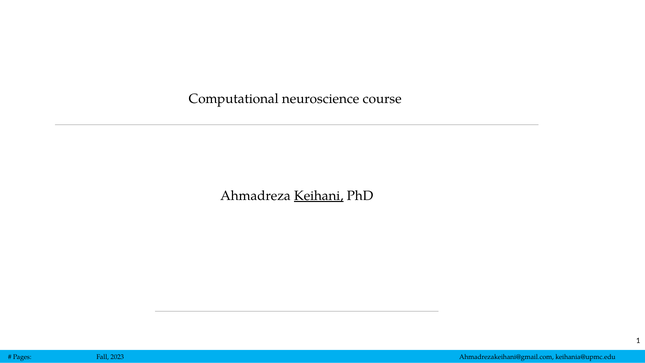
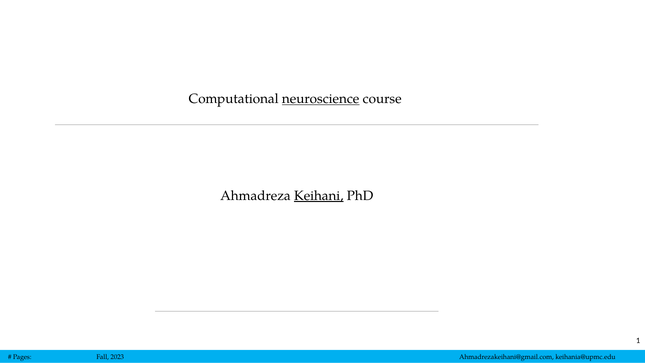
neuroscience underline: none -> present (321, 99)
